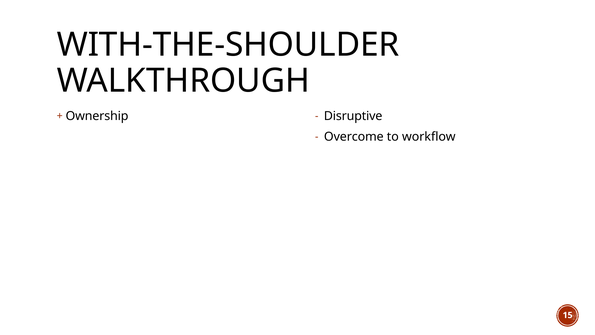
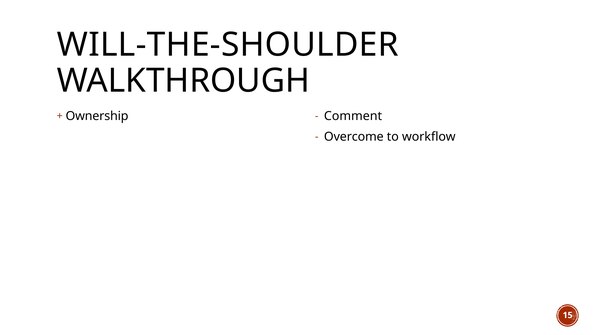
WITH-THE-SHOULDER: WITH-THE-SHOULDER -> WILL-THE-SHOULDER (228, 45)
Disruptive: Disruptive -> Comment (353, 116)
